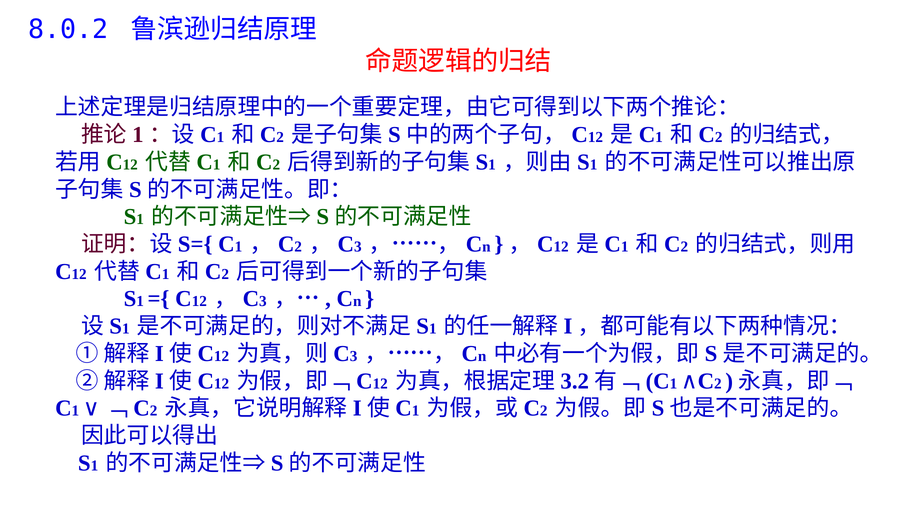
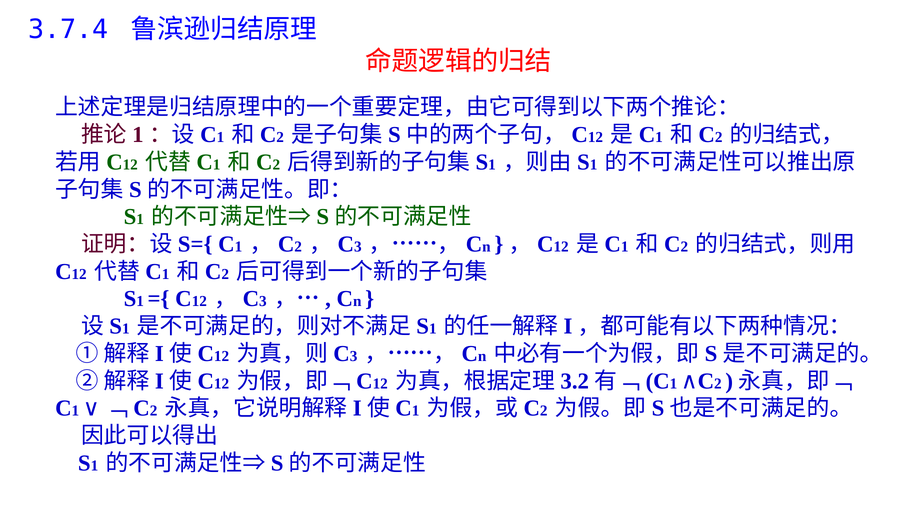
8.0.2: 8.0.2 -> 3.7.4 (68, 29)
